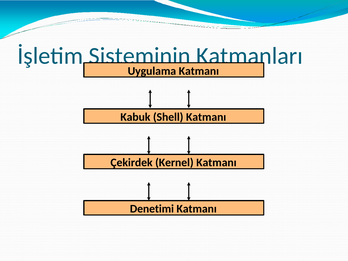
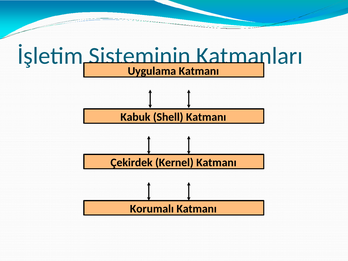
Denetimi: Denetimi -> Korumalı (152, 209)
